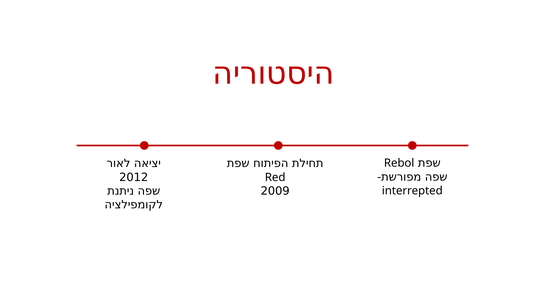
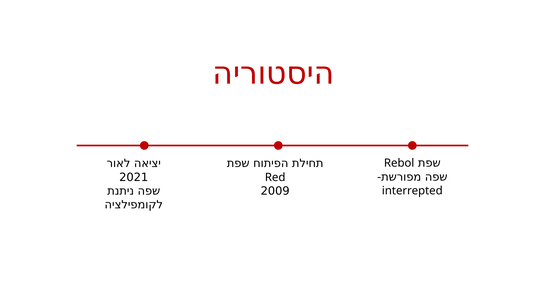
2012: 2012 -> 2021 (134, 177)
